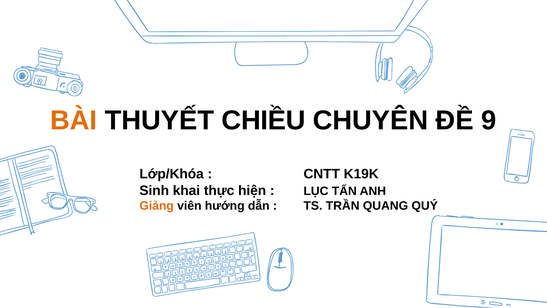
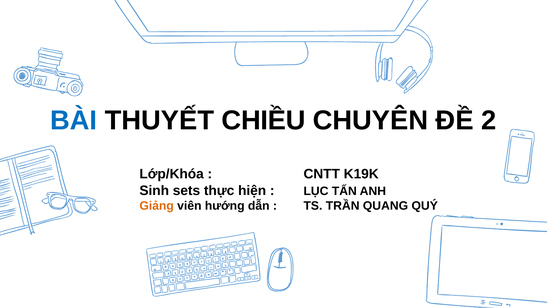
BÀI colour: orange -> blue (74, 120)
9: 9 -> 2 (489, 120)
khai: khai -> sets (186, 190)
